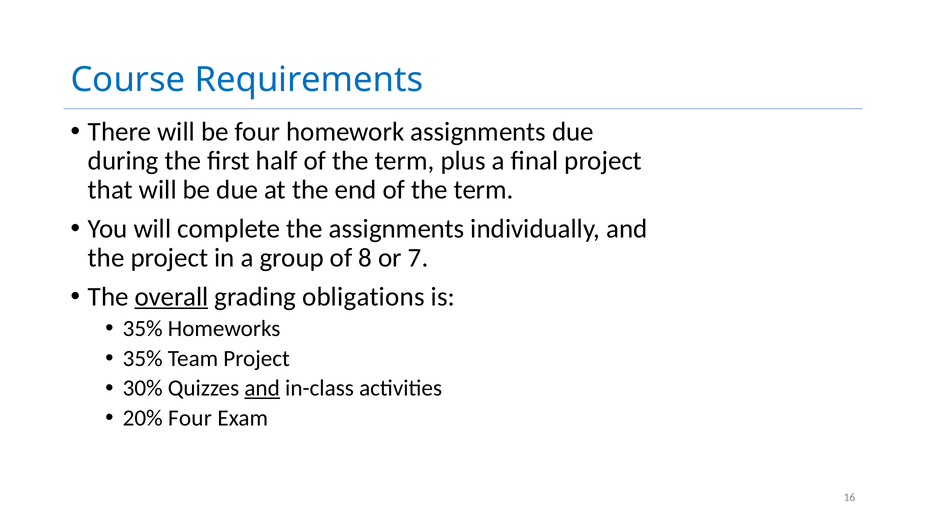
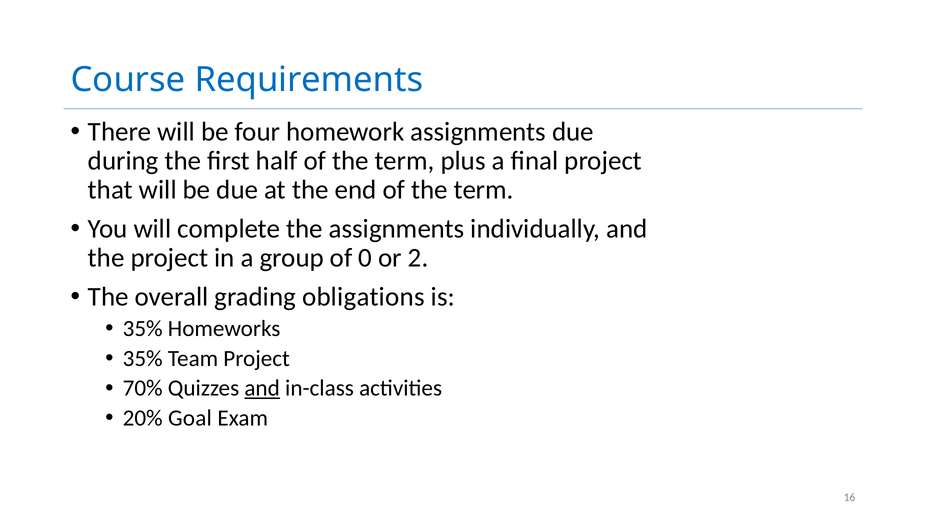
8: 8 -> 0 (365, 258)
7: 7 -> 2 (418, 258)
overall underline: present -> none (172, 297)
30%: 30% -> 70% (143, 388)
20% Four: Four -> Goal (190, 418)
